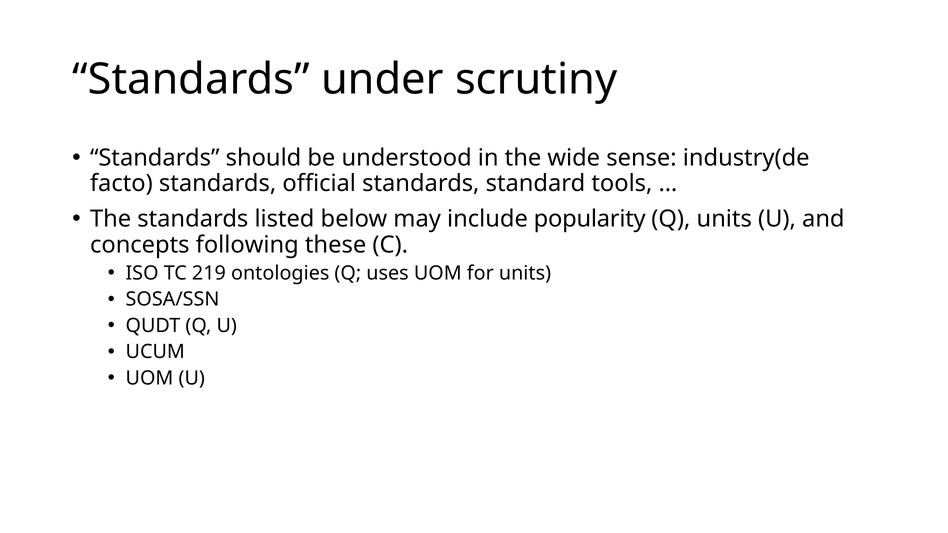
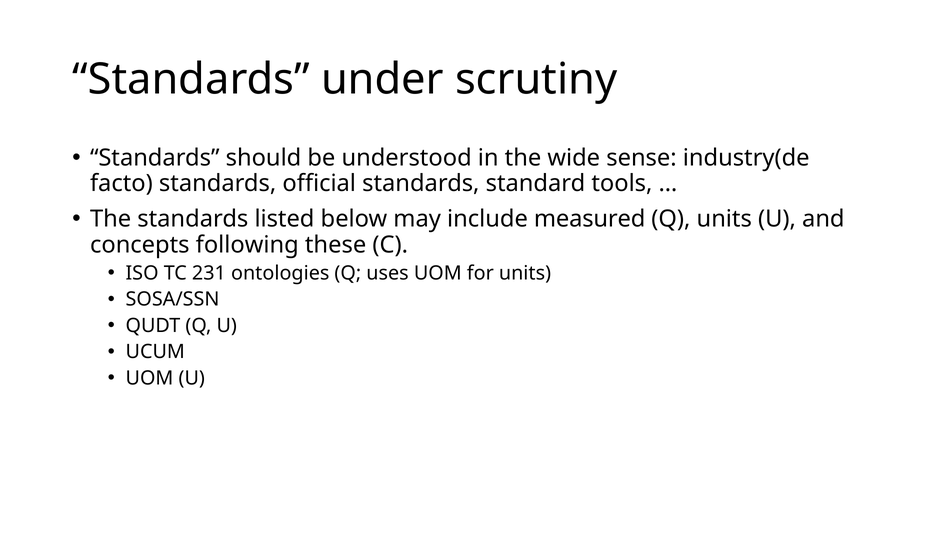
popularity: popularity -> measured (590, 219)
219: 219 -> 231 (209, 273)
